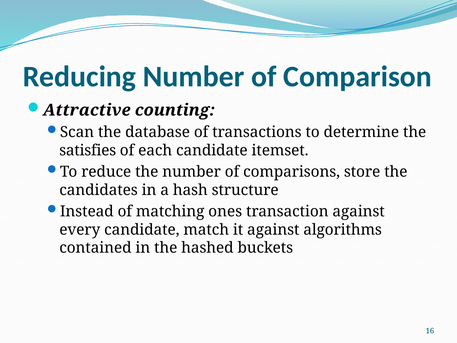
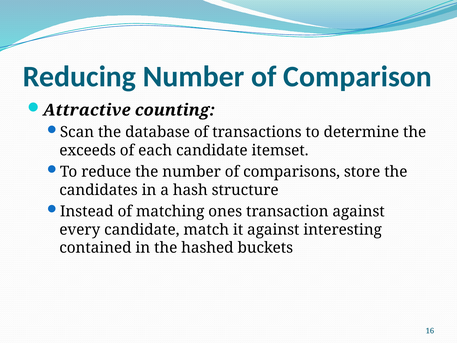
satisfies: satisfies -> exceeds (88, 150)
algorithms: algorithms -> interesting (343, 229)
